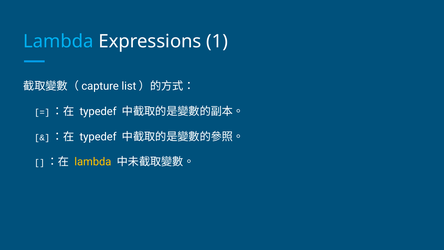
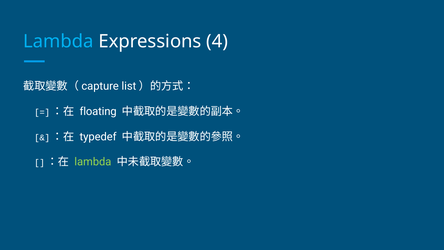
1: 1 -> 4 (217, 41)
typedef: typedef -> floating (98, 111)
lambda colour: yellow -> light green (93, 162)
